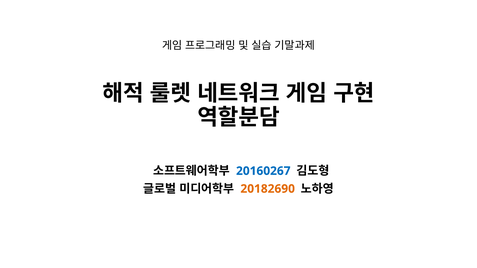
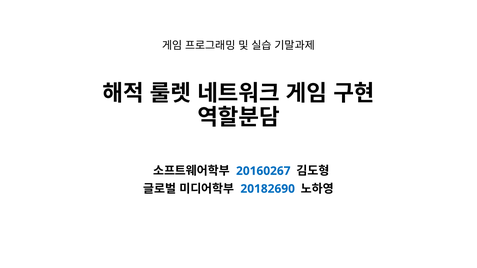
20182690 colour: orange -> blue (268, 189)
